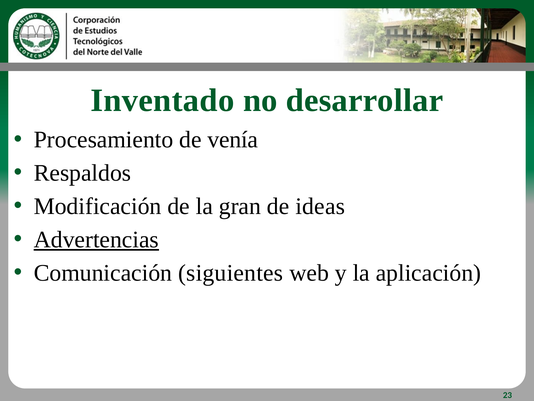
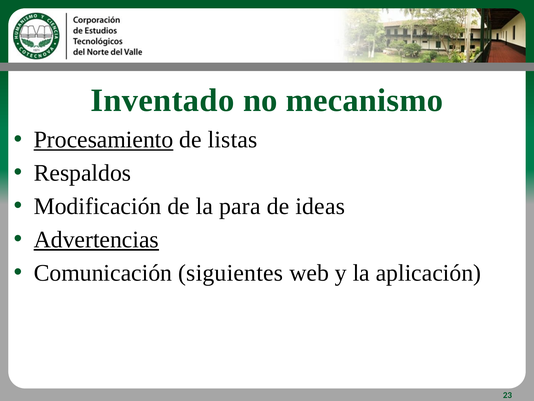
desarrollar: desarrollar -> mecanismo (364, 100)
Procesamiento underline: none -> present (104, 140)
venía: venía -> listas (233, 140)
gran: gran -> para (240, 206)
